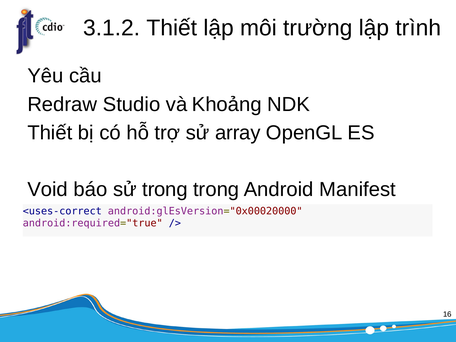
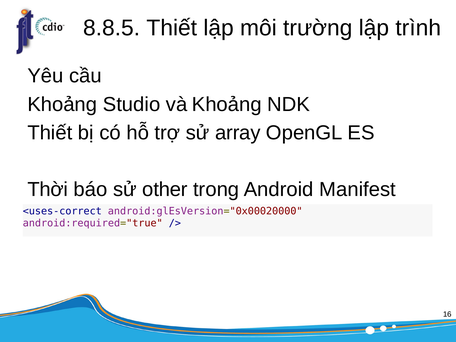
3.1.2: 3.1.2 -> 8.8.5 (112, 28)
Redraw: Redraw -> Khoảng (62, 104)
Void: Void -> Thời (48, 189)
sử trong: trong -> other (165, 189)
